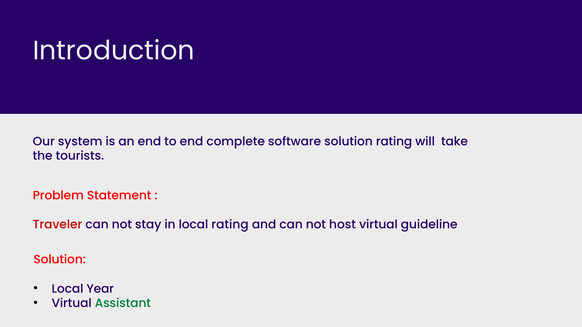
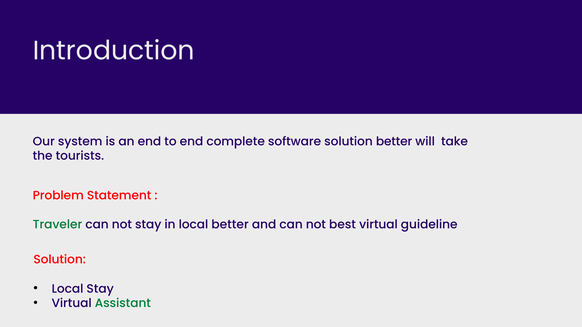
solution rating: rating -> better (394, 142)
Traveler colour: red -> green (57, 225)
local rating: rating -> better (230, 225)
host: host -> best (342, 225)
Local Year: Year -> Stay (100, 289)
